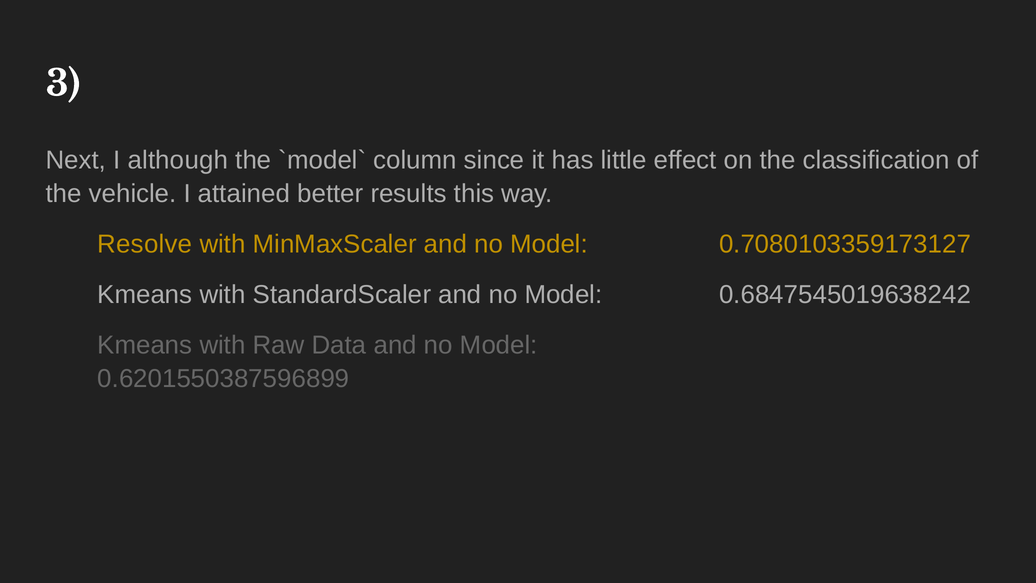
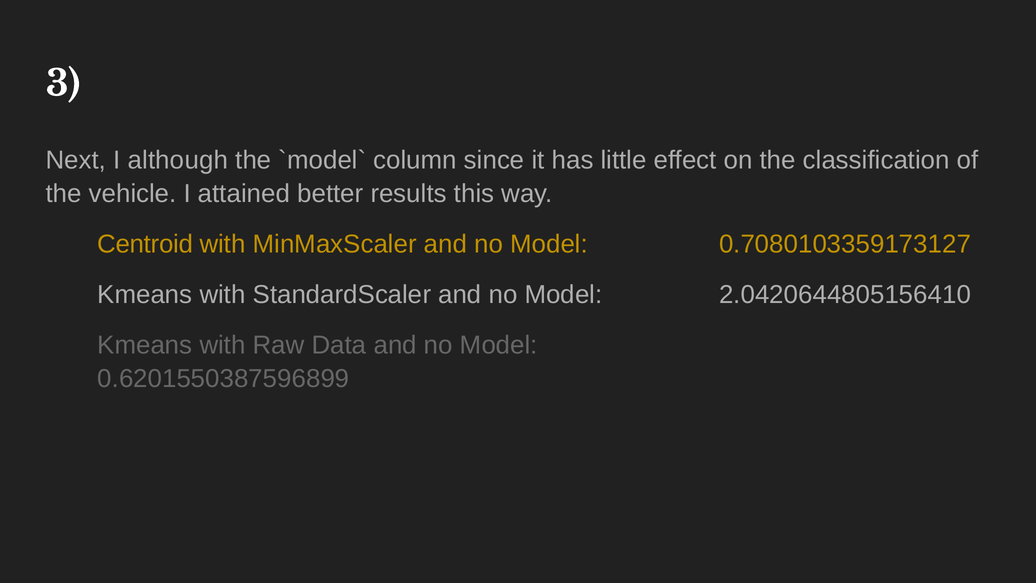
Resolve: Resolve -> Centroid (145, 244)
0.6847545019638242: 0.6847545019638242 -> 2.0420644805156410 (845, 295)
